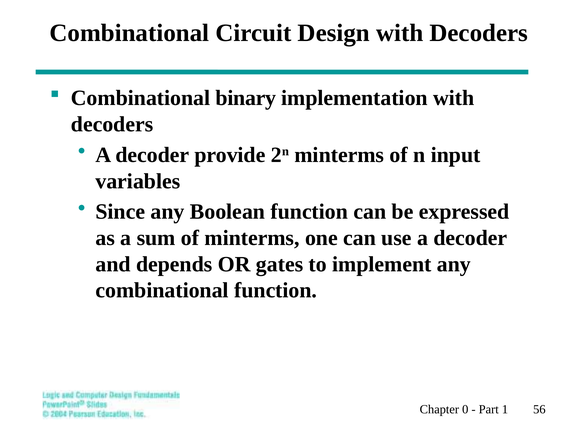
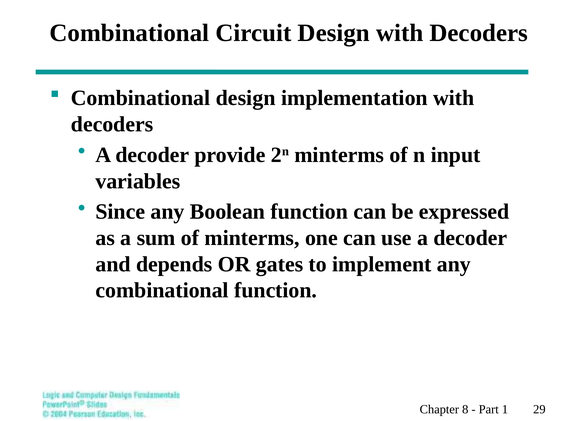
Combinational binary: binary -> design (246, 98)
0: 0 -> 8 (465, 410)
56: 56 -> 29 (539, 410)
